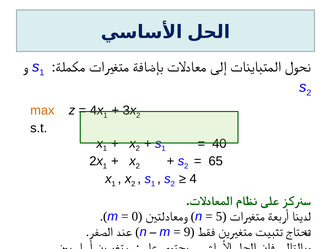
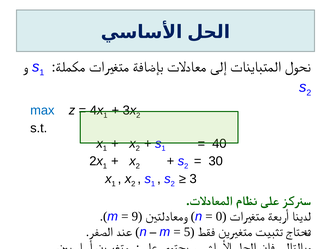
max colour: orange -> blue (42, 110)
65: 65 -> 30 (216, 161)
4: 4 -> 3 (193, 178)
0: 0 -> 9 (135, 216)
5: 5 -> 0 (219, 216)
9: 9 -> 5 (187, 231)
